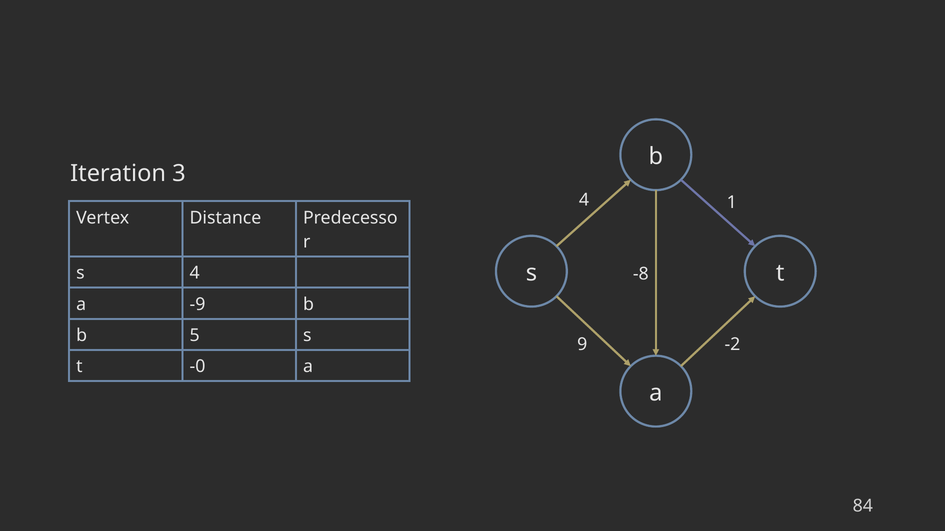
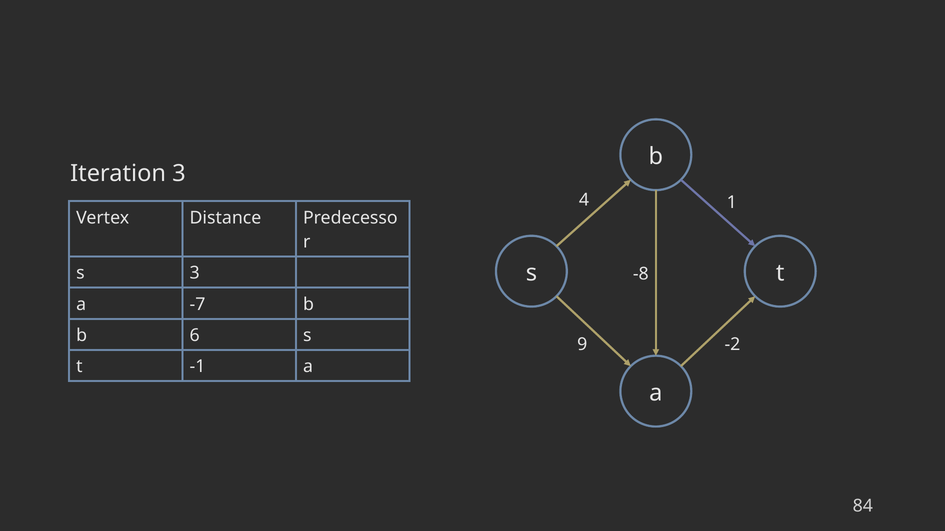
s 4: 4 -> 3 (195, 273)
-9: -9 -> -7 (198, 305)
5: 5 -> 6 (195, 336)
-0: -0 -> -1 (198, 367)
